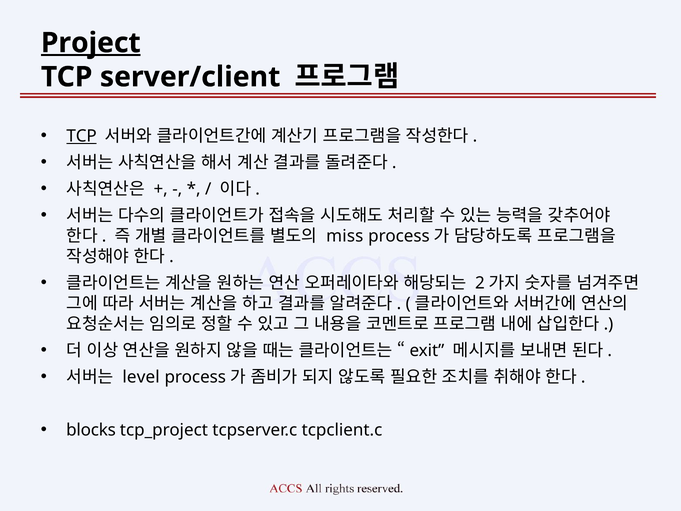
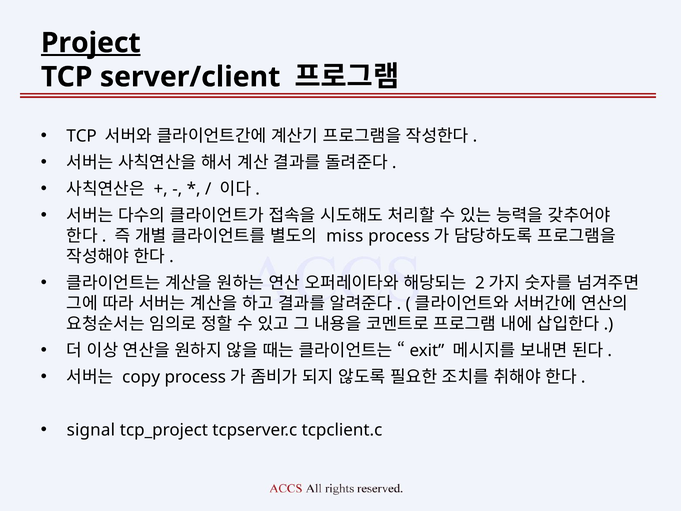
TCP underline: present -> none (82, 136)
level: level -> copy (141, 377)
blocks: blocks -> signal (91, 430)
